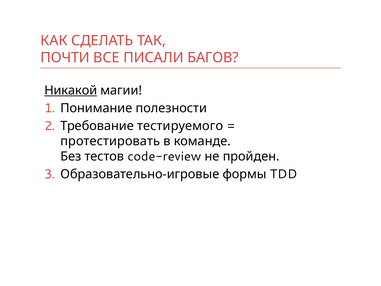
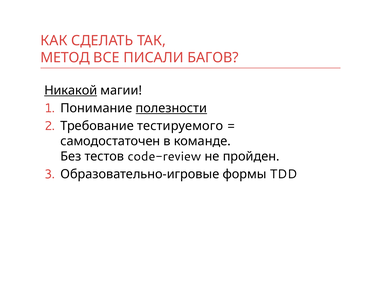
ПОЧТИ: ПОЧТИ -> МЕТОД (65, 58)
полезности underline: none -> present (171, 108)
протестировать: протестировать -> самодостаточен (110, 141)
